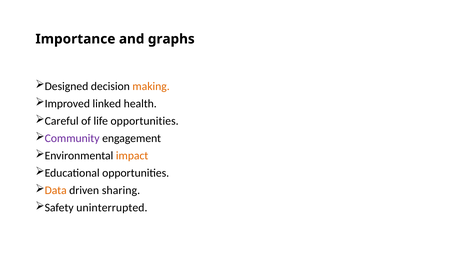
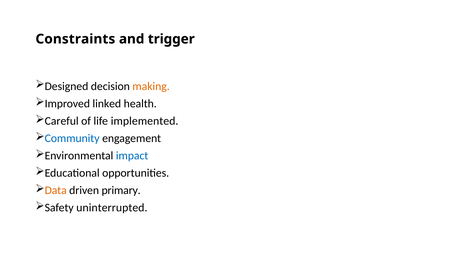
Importance: Importance -> Constraints (75, 39)
graphs: graphs -> trigger (171, 39)
life opportunities: opportunities -> implemented (145, 121)
Community colour: purple -> blue (72, 139)
impact colour: orange -> blue (132, 156)
sharing: sharing -> primary (121, 191)
